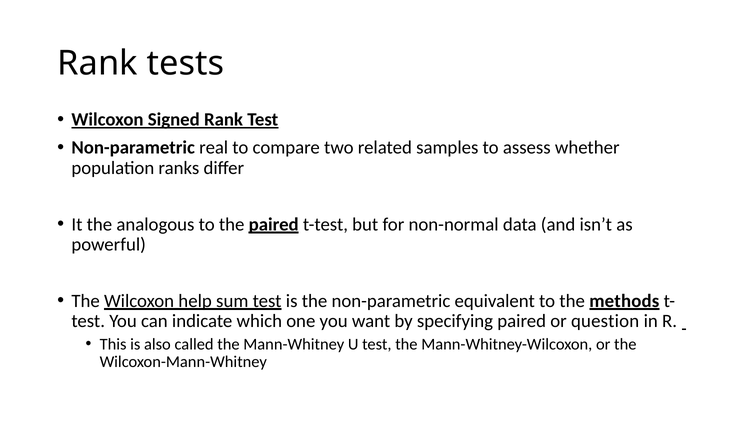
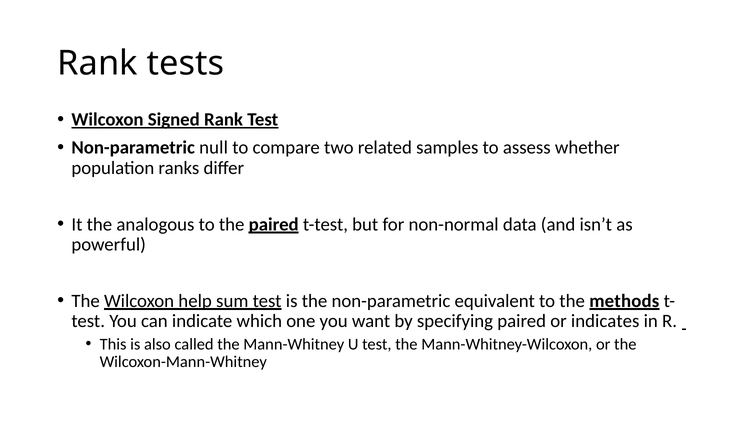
real: real -> null (214, 148)
question: question -> indicates (605, 321)
